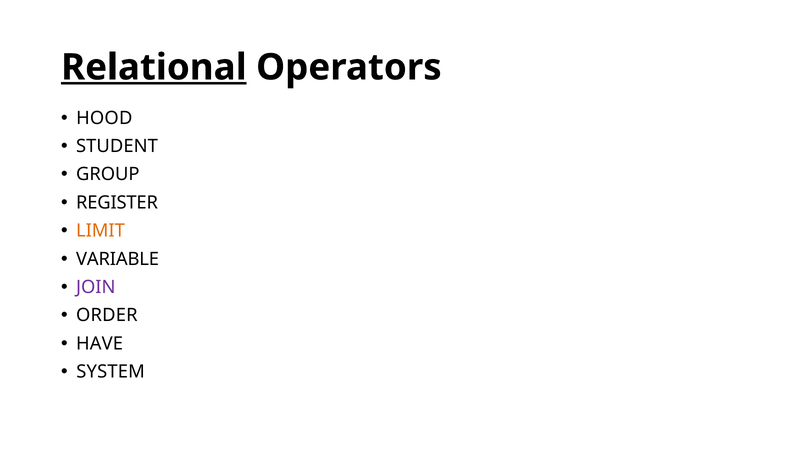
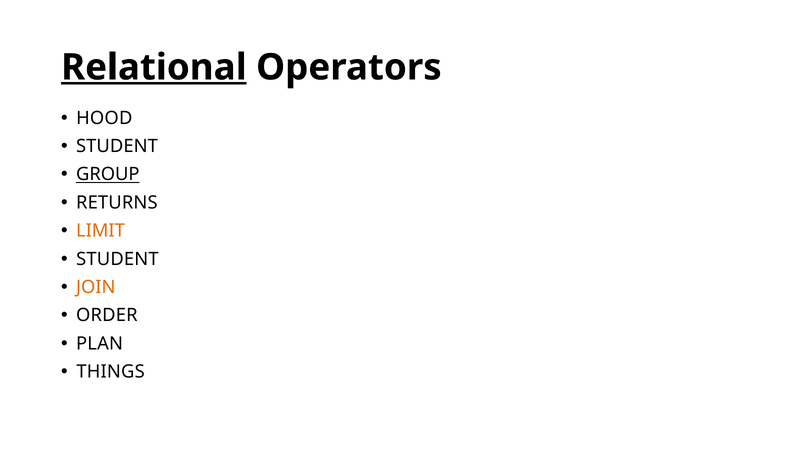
GROUP underline: none -> present (108, 174)
REGISTER: REGISTER -> RETURNS (117, 202)
VARIABLE: VARIABLE -> STUDENT (117, 259)
JOIN colour: purple -> orange (96, 287)
HAVE: HAVE -> PLAN (100, 343)
SYSTEM: SYSTEM -> THINGS (111, 371)
